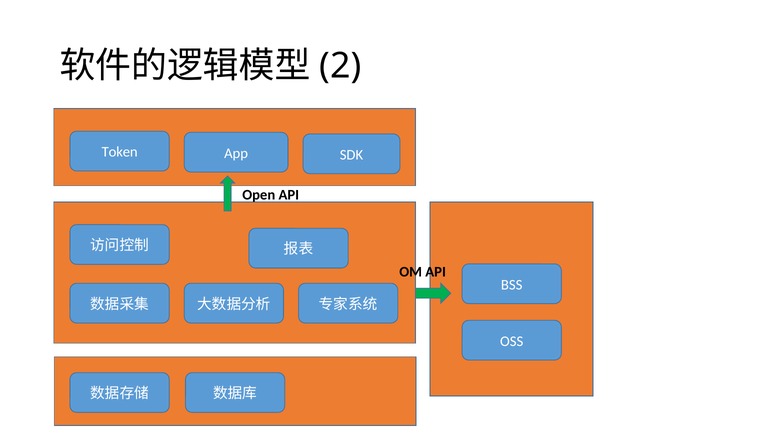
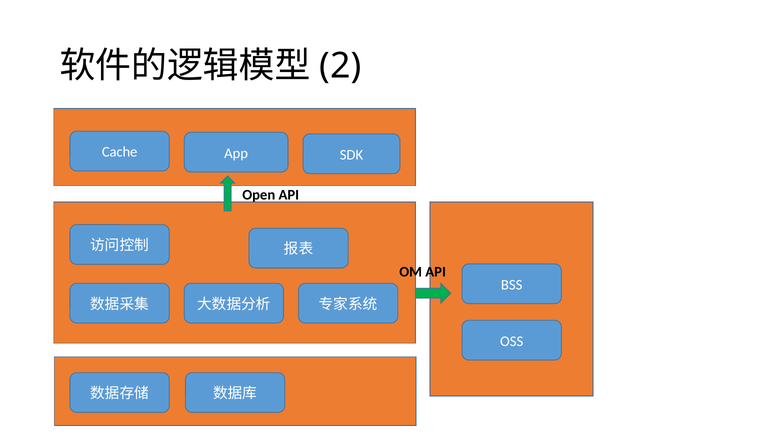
Token: Token -> Cache (120, 152)
